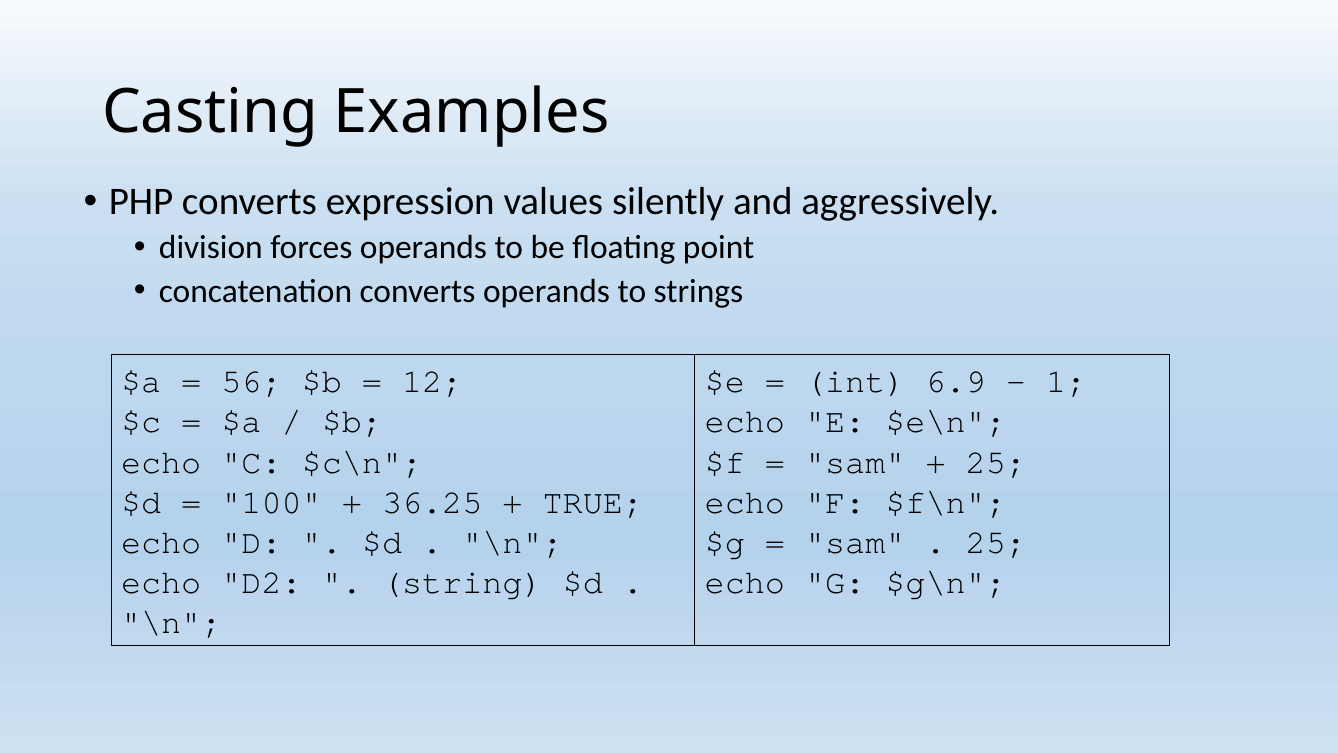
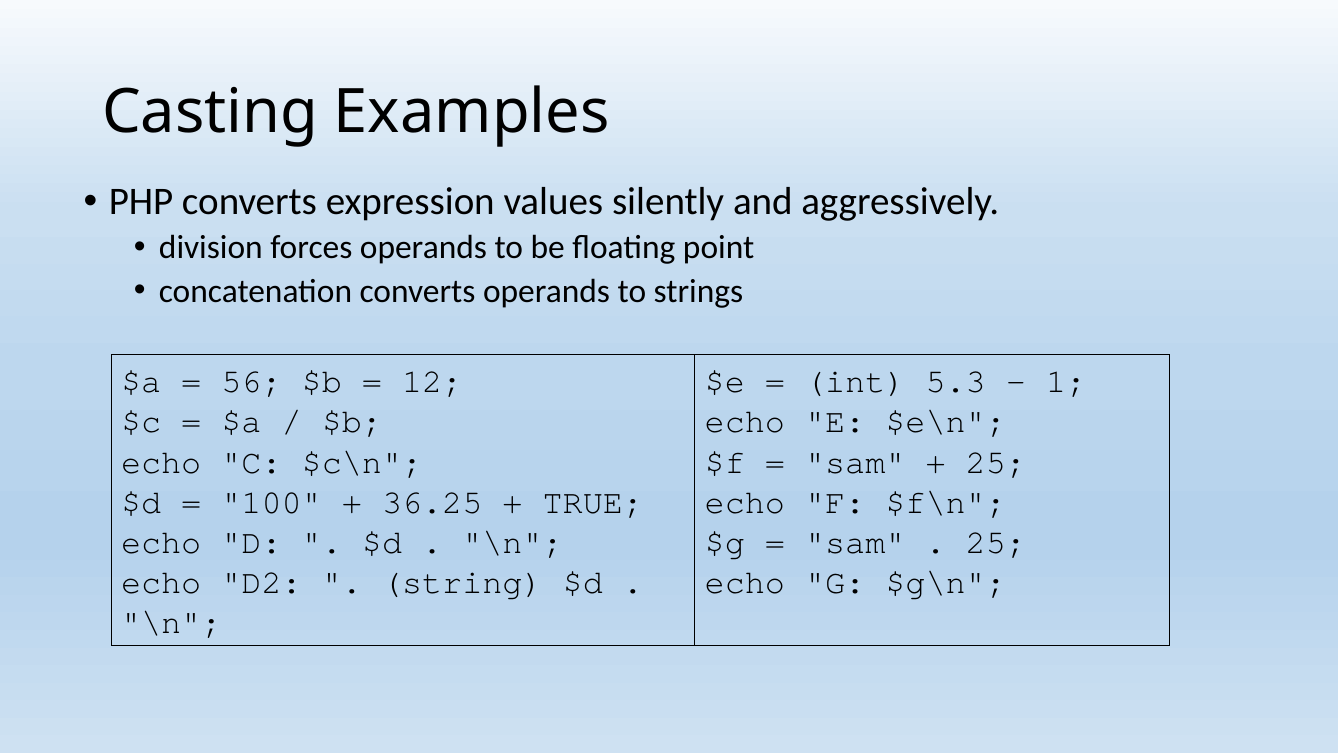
6.9: 6.9 -> 5.3 (956, 382)
